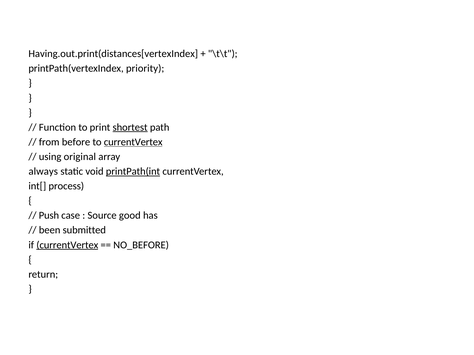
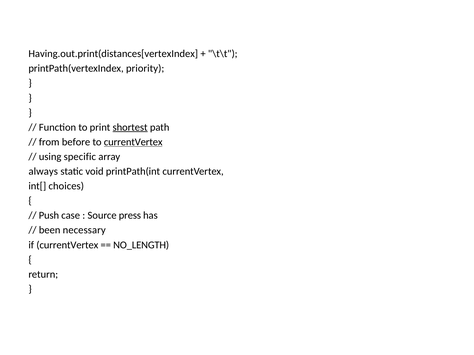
original: original -> specific (80, 157)
printPath(int underline: present -> none (133, 172)
process: process -> choices (66, 186)
good: good -> press (130, 216)
submitted: submitted -> necessary (84, 231)
currentVertex underline: present -> none (67, 245)
NO_BEFORE: NO_BEFORE -> NO_LENGTH (141, 245)
